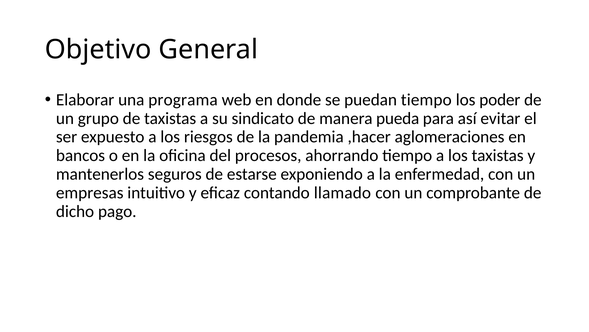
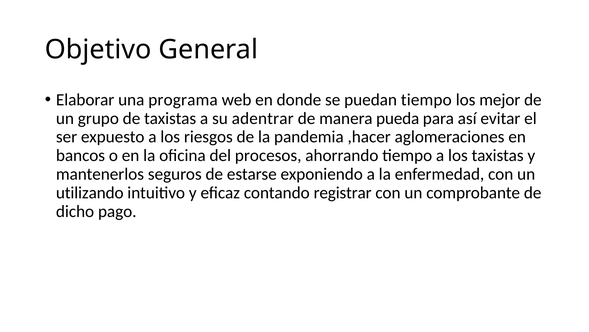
poder: poder -> mejor (500, 100)
sindicato: sindicato -> adentrar (263, 118)
empresas: empresas -> utilizando (90, 192)
llamado: llamado -> registrar (343, 192)
